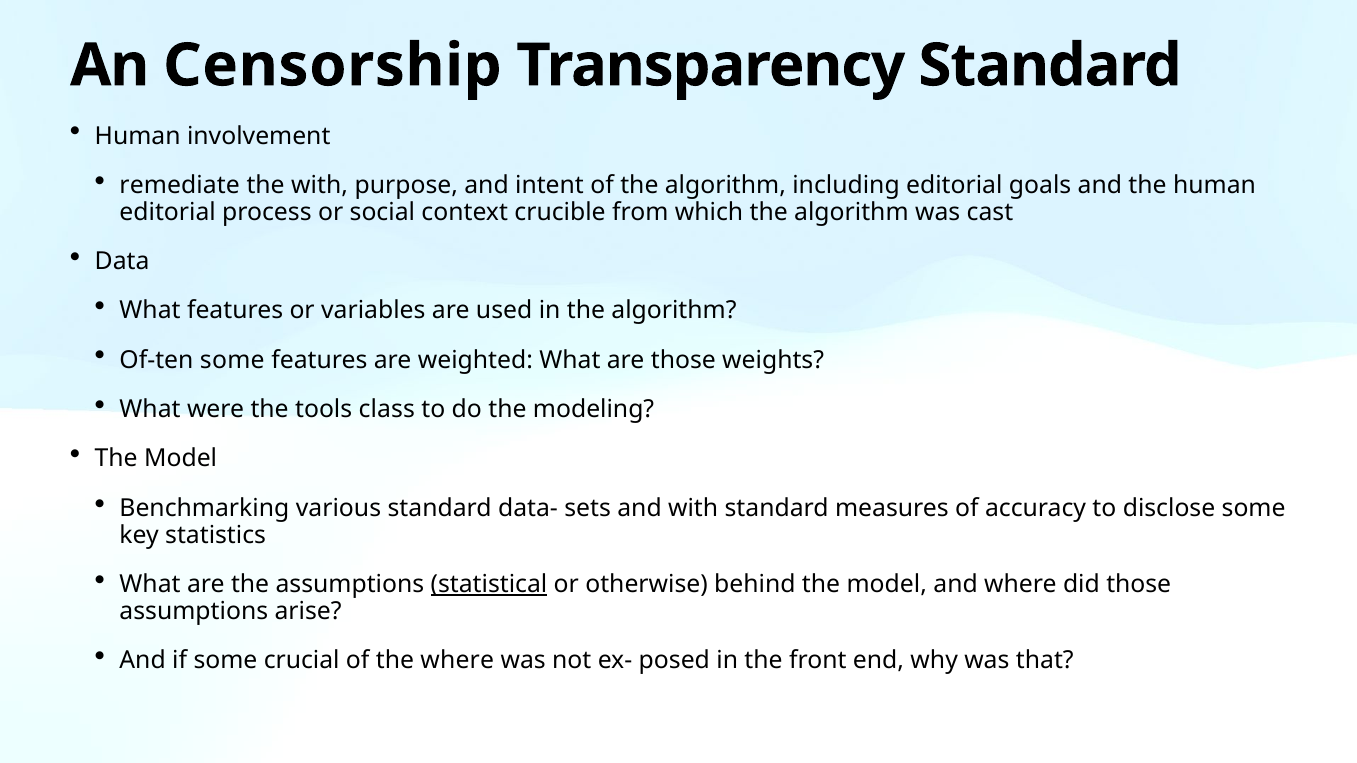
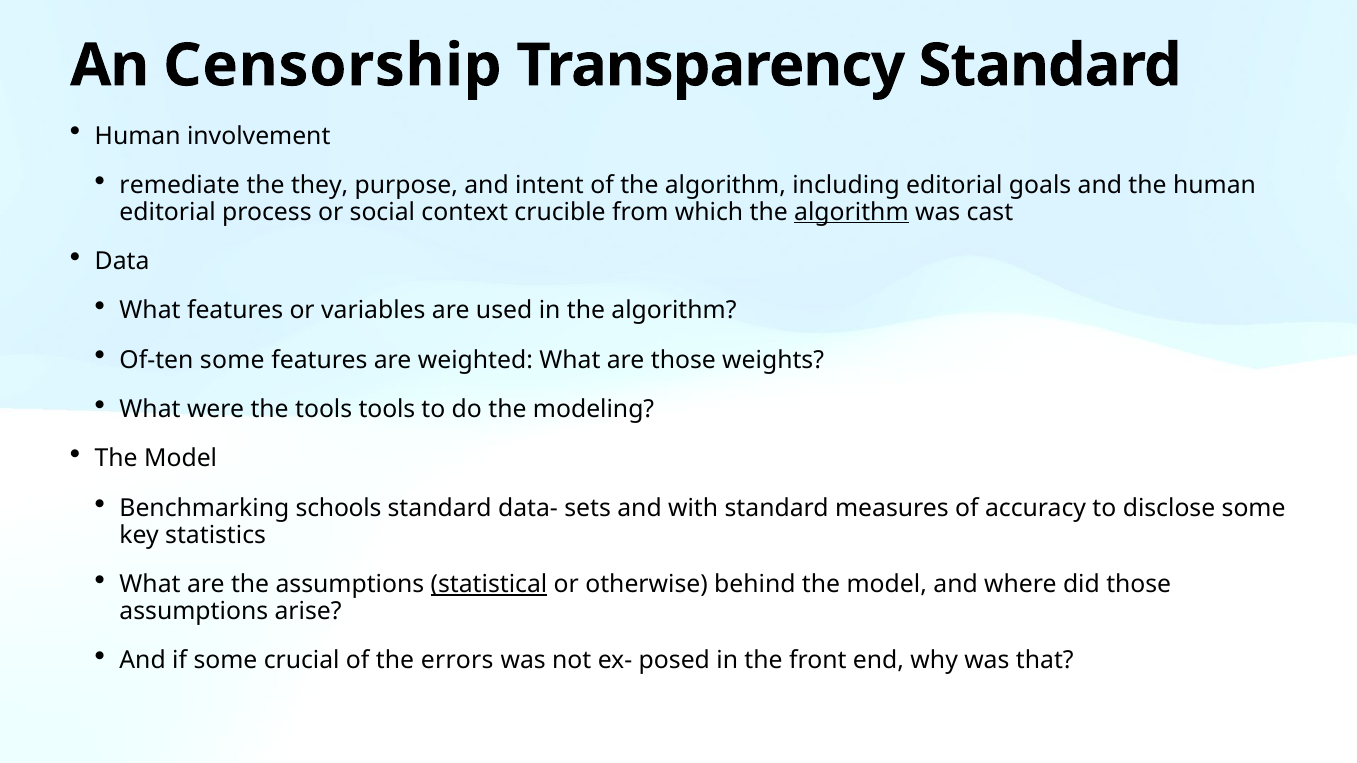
the with: with -> they (320, 185)
algorithm underline: none -> present (851, 212)
tools class: class -> tools (387, 410)
various: various -> schools (339, 508)
the where: where -> errors (457, 661)
